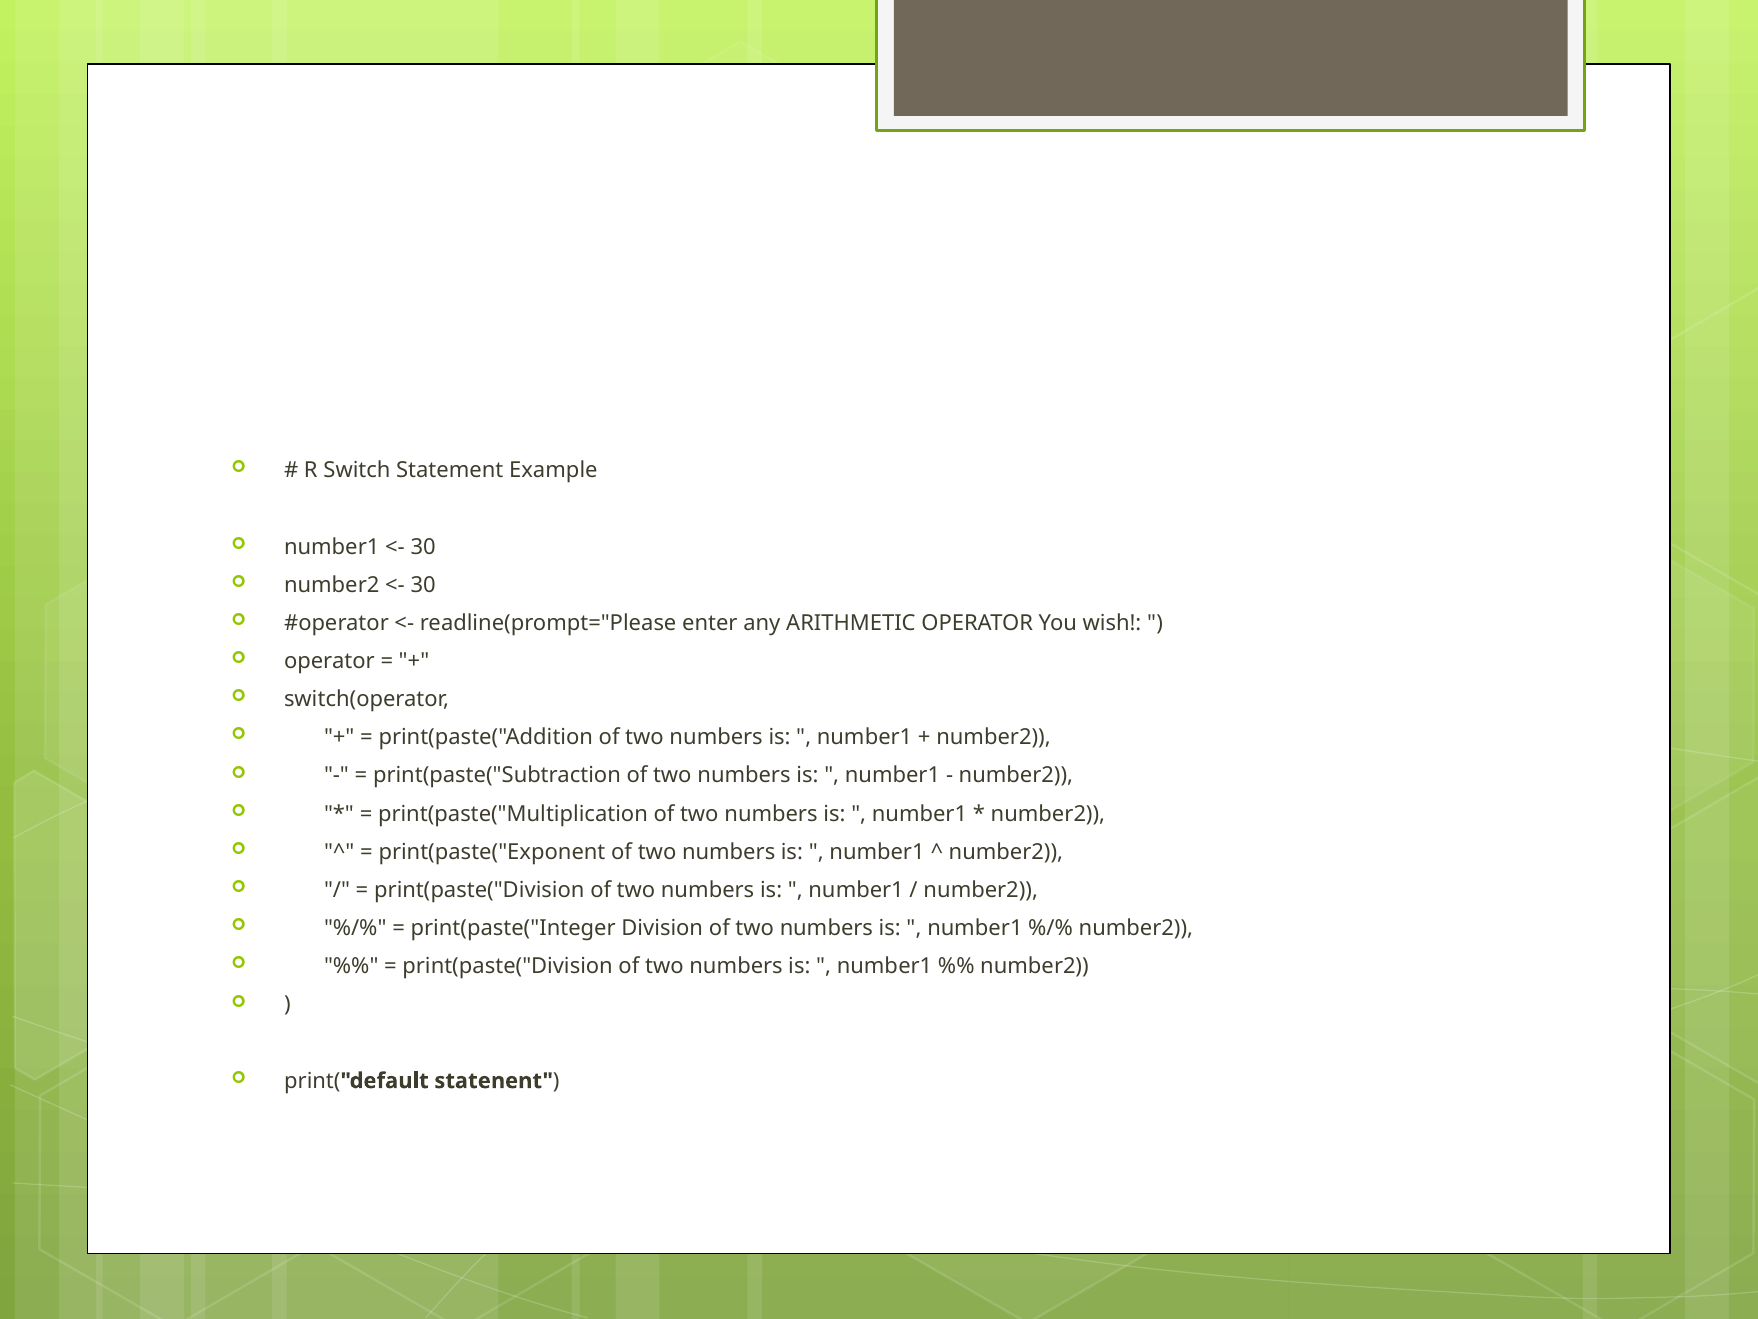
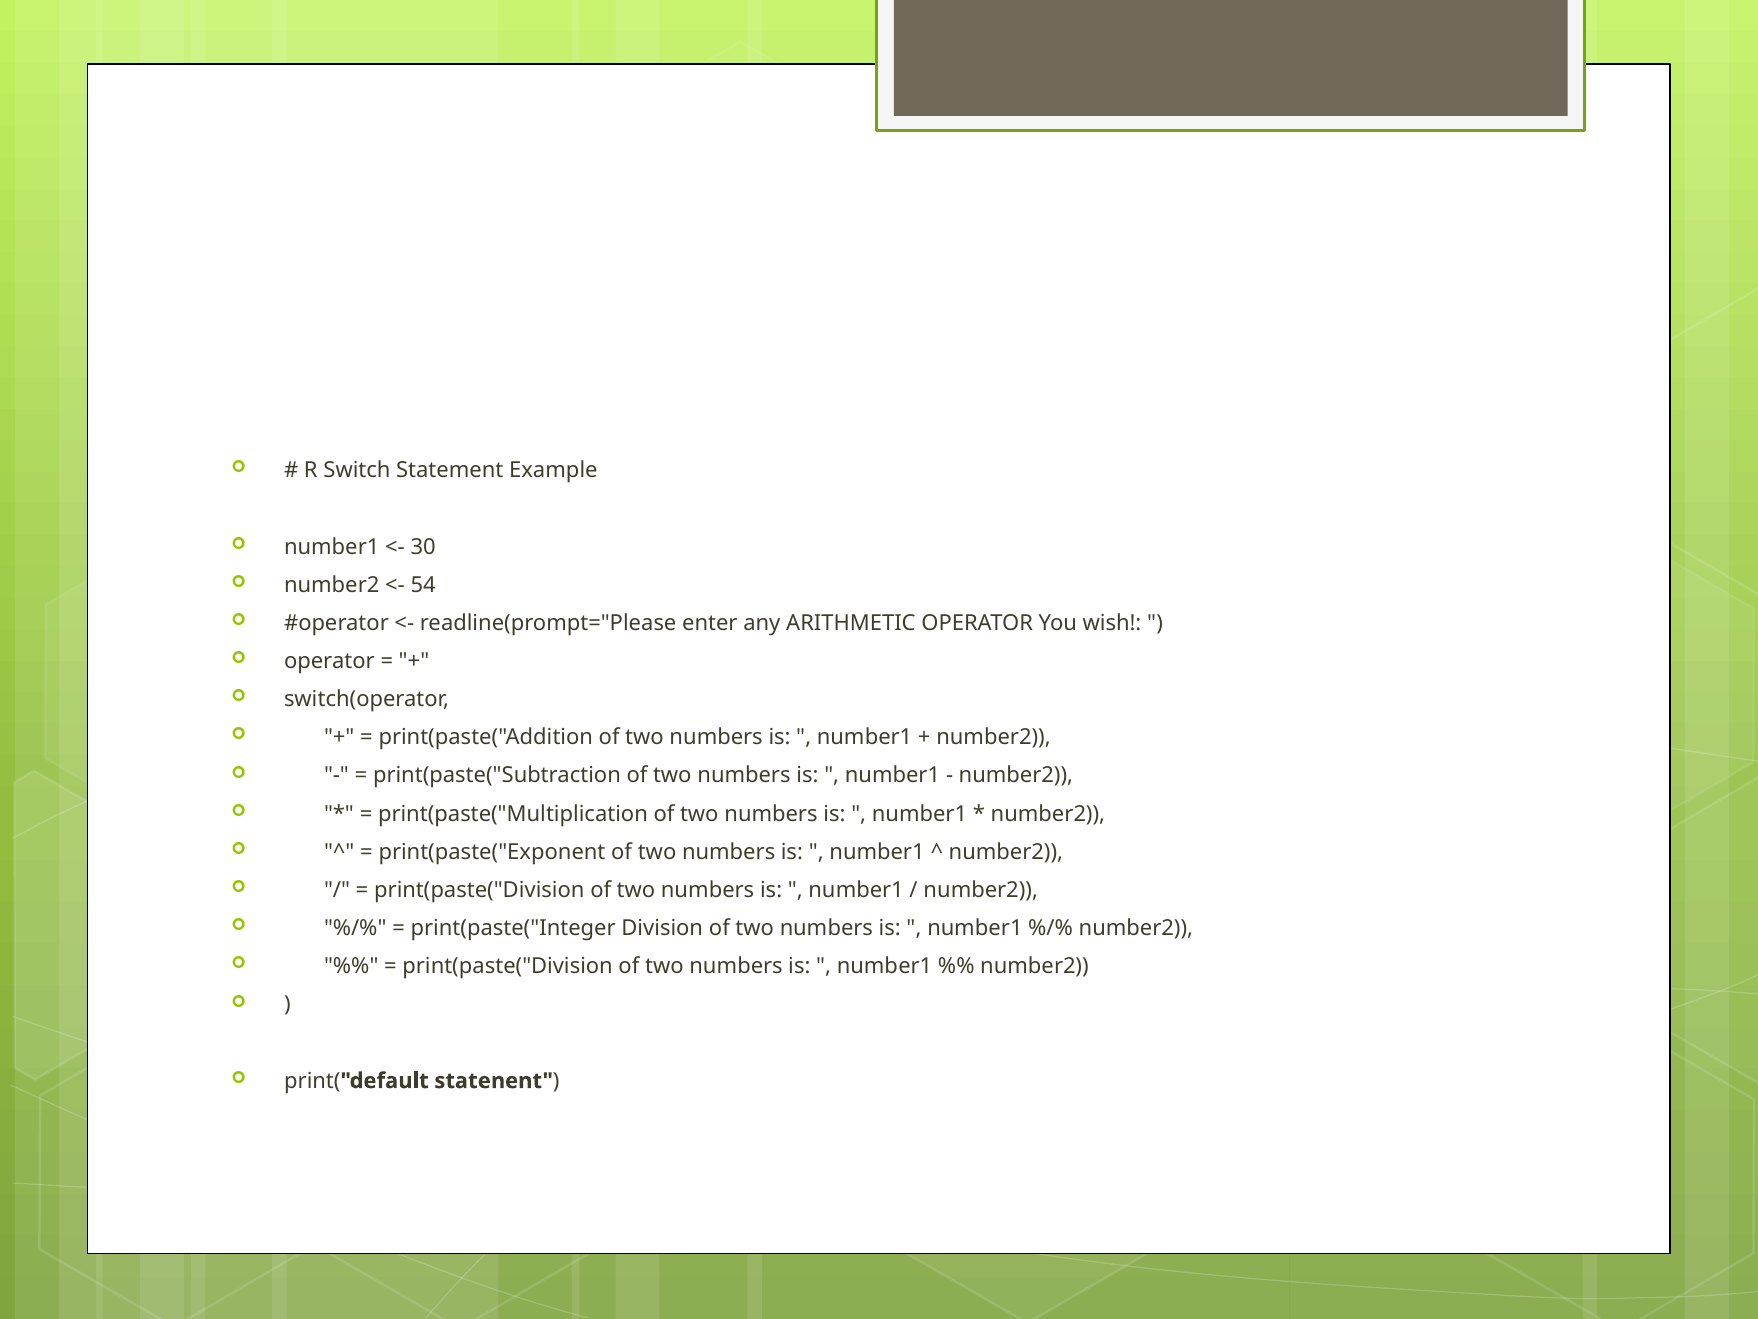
30: 30 -> 54 (423, 585)
